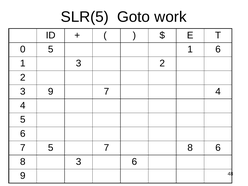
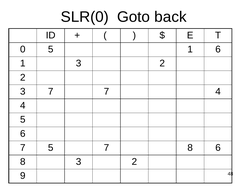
SLR(5: SLR(5 -> SLR(0 (85, 17)
work: work -> back (171, 17)
3 9: 9 -> 7 (51, 92)
8 3 6: 6 -> 2 (134, 162)
